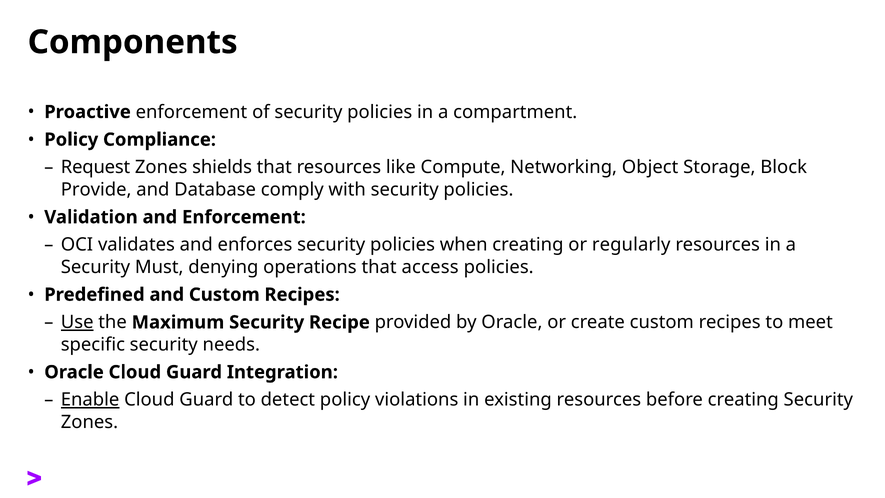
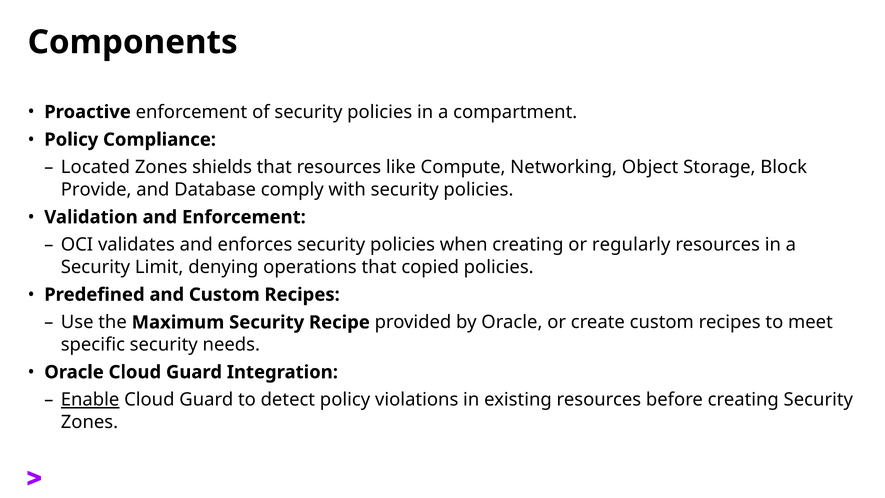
Request: Request -> Located (95, 167)
Must: Must -> Limit (159, 267)
access: access -> copied (430, 267)
Use underline: present -> none (77, 322)
